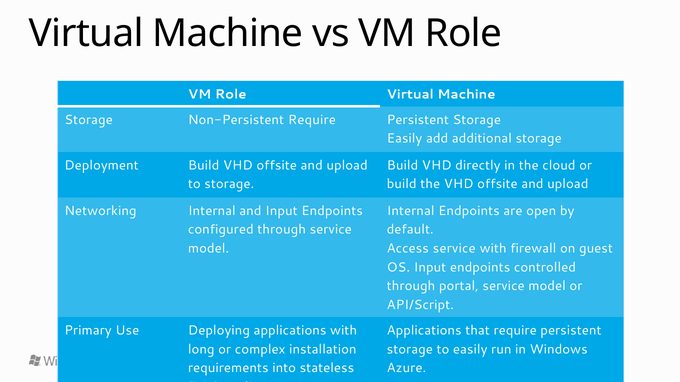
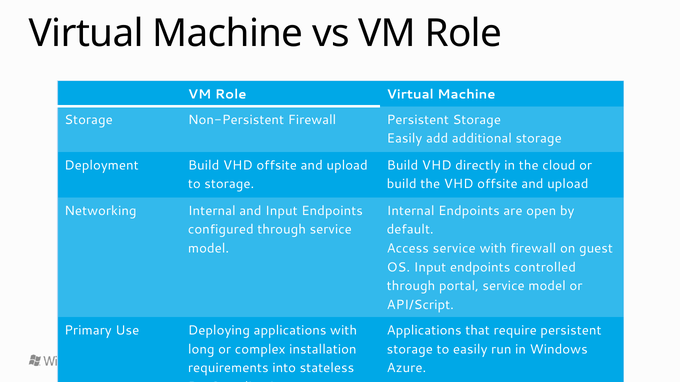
Non-Persistent Require: Require -> Firewall (312, 120)
